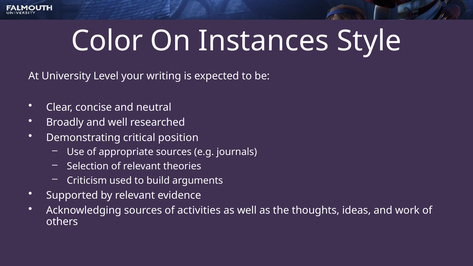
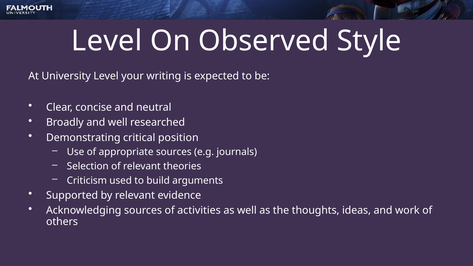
Color: Color -> Level (107, 41)
Instances: Instances -> Observed (264, 41)
